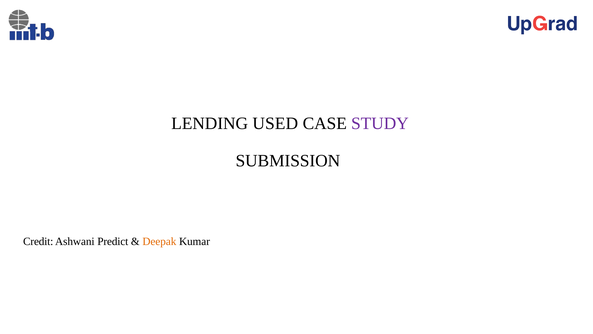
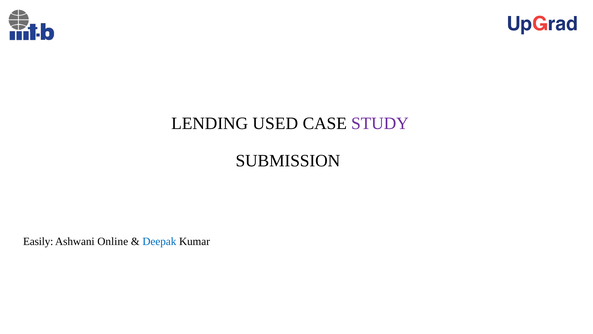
Credit: Credit -> Easily (38, 241)
Predict: Predict -> Online (113, 241)
Deepak colour: orange -> blue (159, 241)
